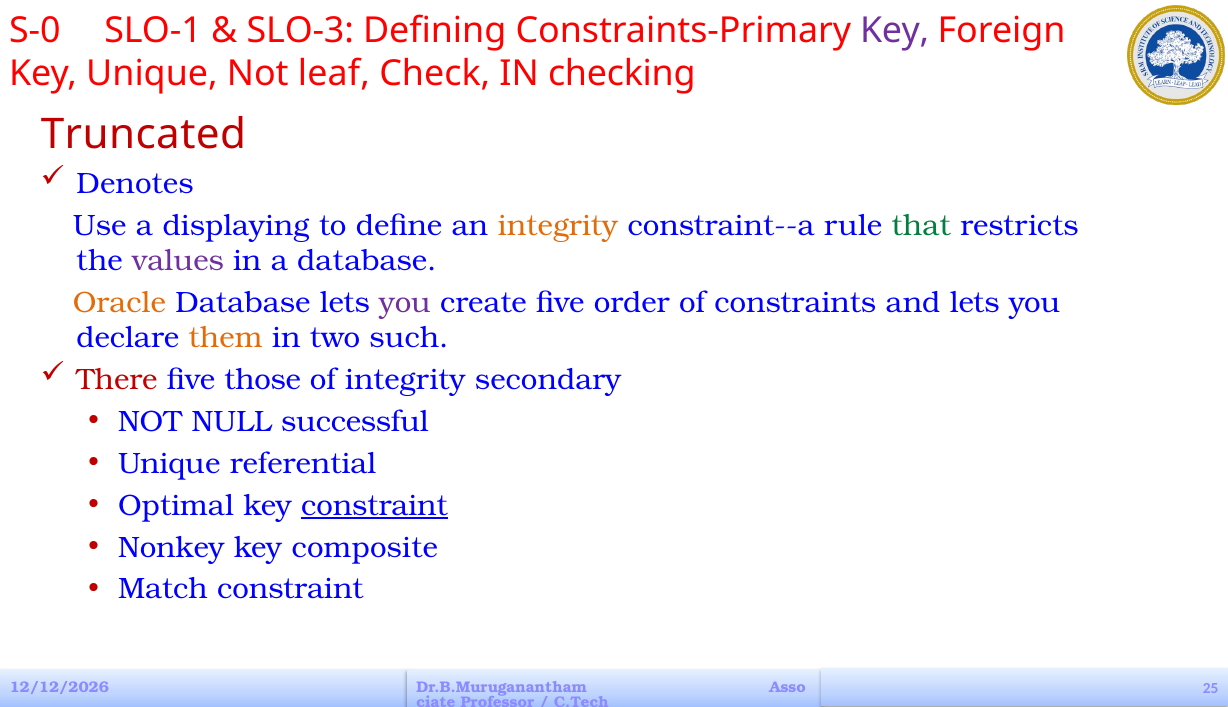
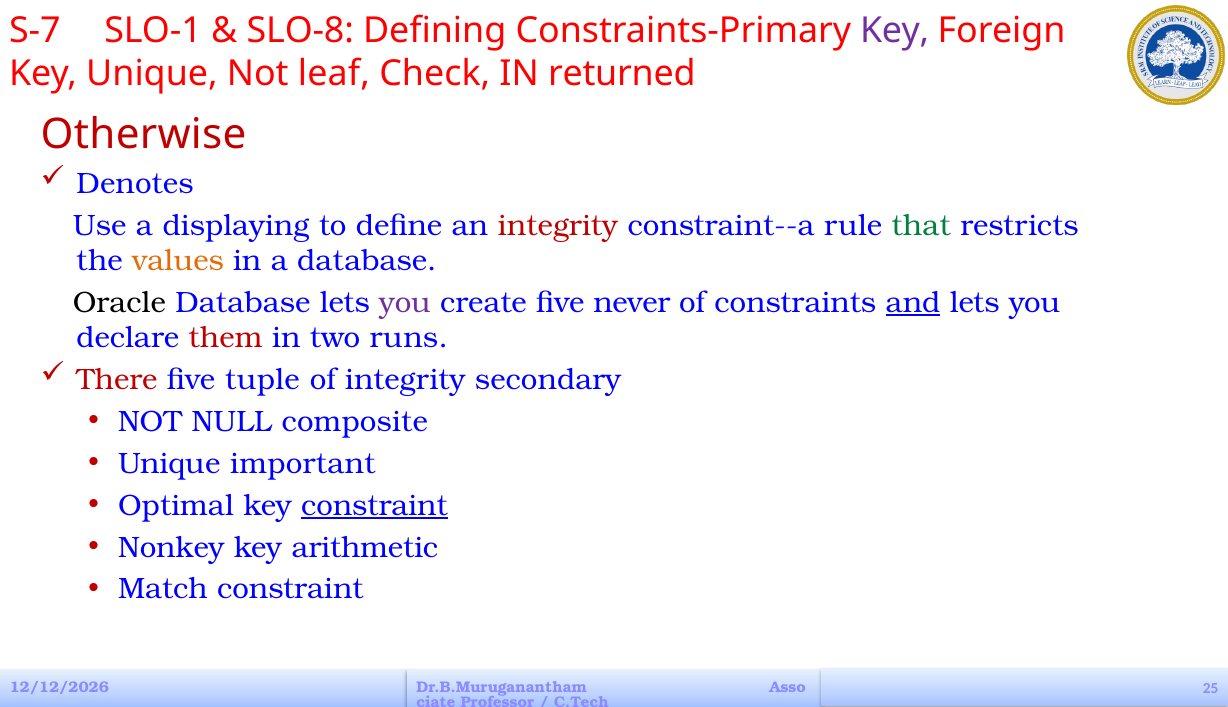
S-0: S-0 -> S-7 (35, 30)
SLO-3: SLO-3 -> SLO-8 (300, 30)
checking: checking -> returned (622, 73)
Truncated: Truncated -> Otherwise (144, 135)
integrity colour: orange -> red (558, 225)
values colour: purple -> orange (178, 261)
Oracle colour: orange -> black (119, 303)
order: order -> never (632, 303)
and underline: none -> present (913, 303)
them colour: orange -> red (226, 338)
such: such -> runs (409, 338)
those: those -> tuple (262, 380)
successful: successful -> composite (355, 422)
referential: referential -> important (303, 464)
composite: composite -> arithmetic (365, 548)
